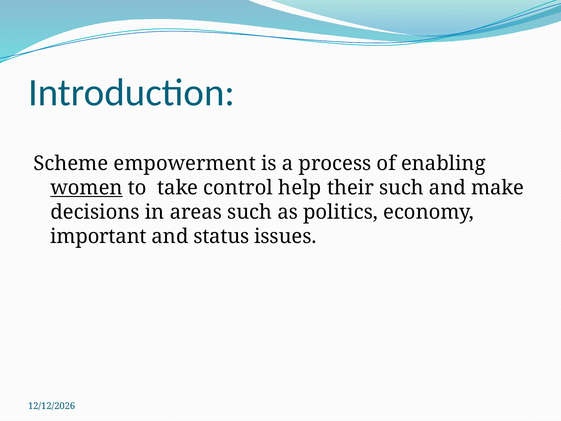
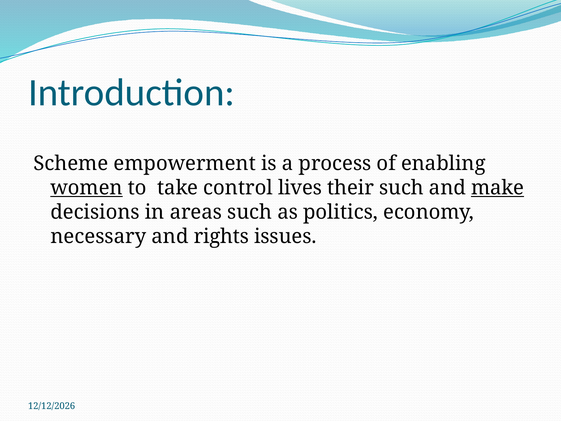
help: help -> lives (300, 188)
make underline: none -> present (498, 188)
important: important -> necessary (98, 236)
status: status -> rights (221, 236)
